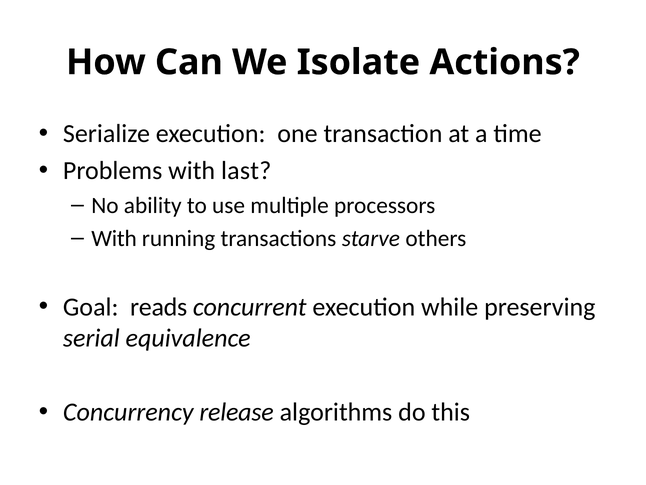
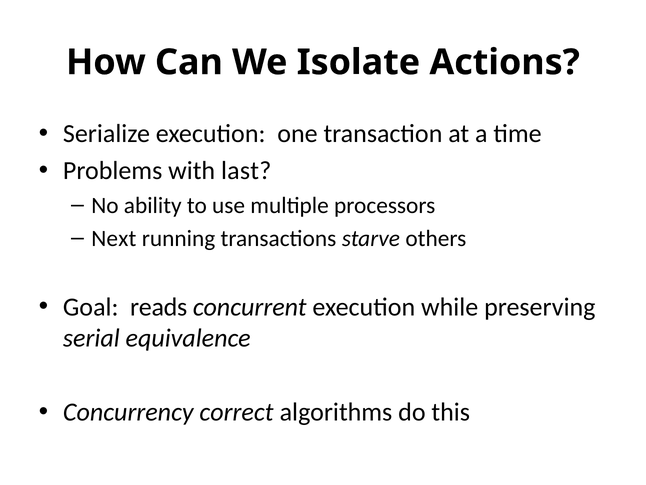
With: With -> Next (114, 238)
release: release -> correct (236, 412)
